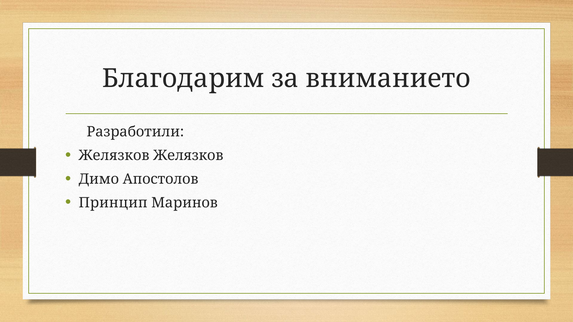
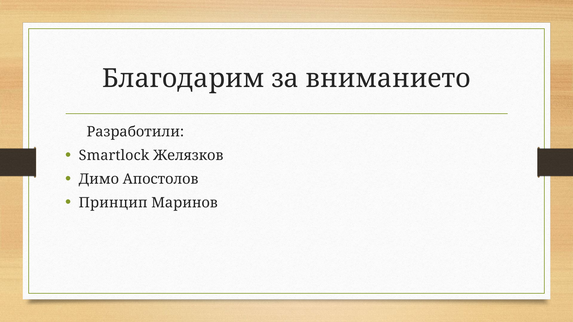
Желязков: Желязков -> Smartlock (114, 156)
